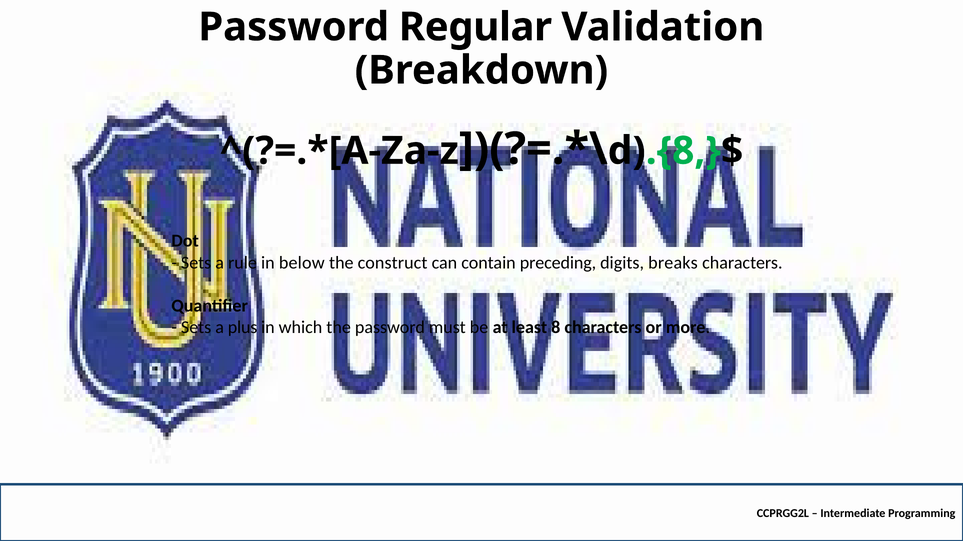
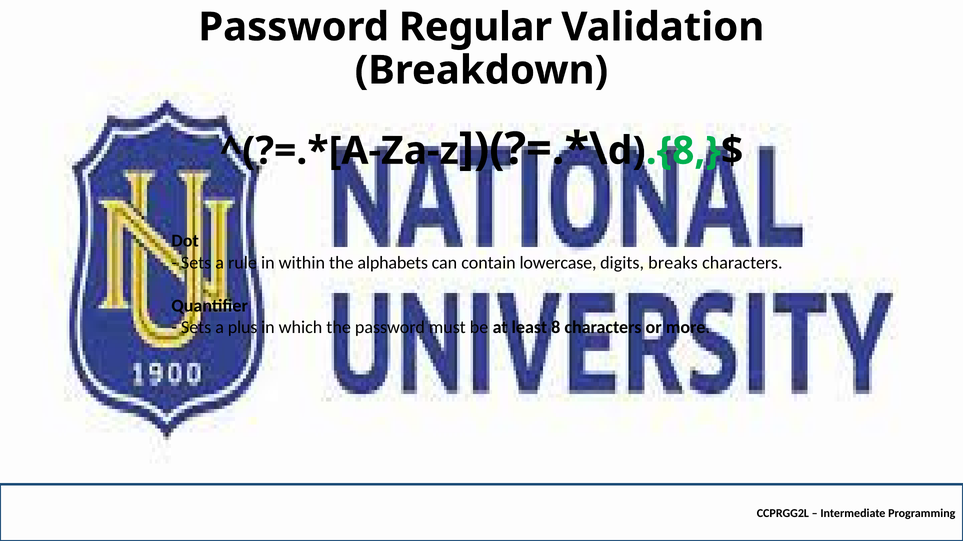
below: below -> within (302, 263)
construct: construct -> alphabets (393, 263)
preceding: preceding -> lowercase (558, 263)
